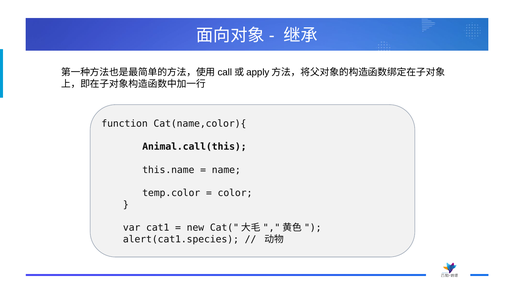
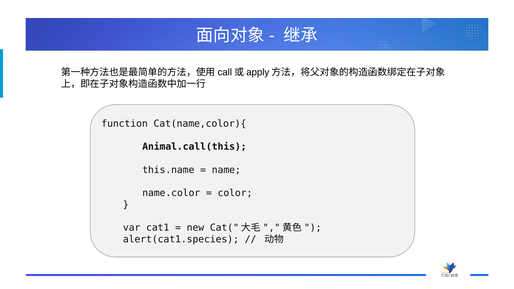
temp.color: temp.color -> name.color (171, 193)
